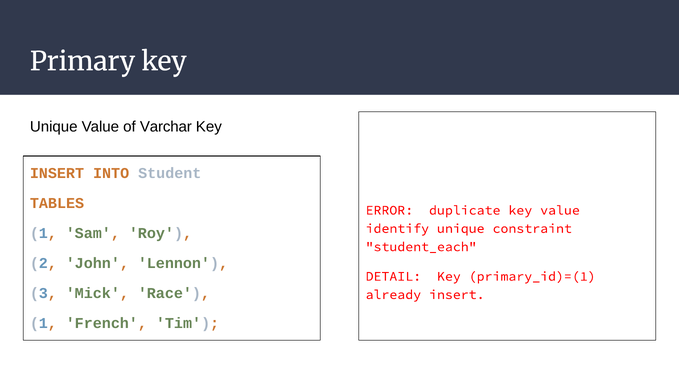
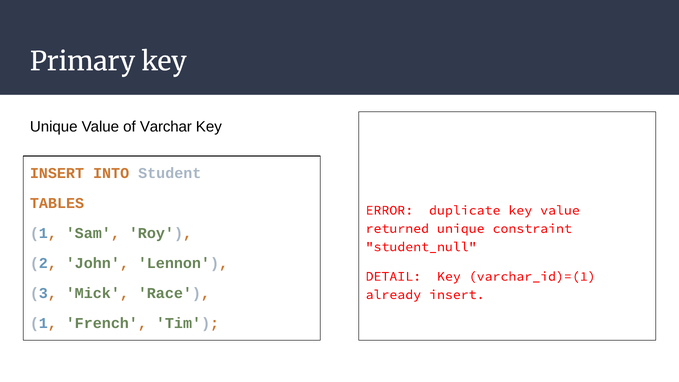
identify: identify -> returned (397, 228)
student_each: student_each -> student_null (421, 247)
primary_id)=(1: primary_id)=(1 -> varchar_id)=(1 (532, 276)
